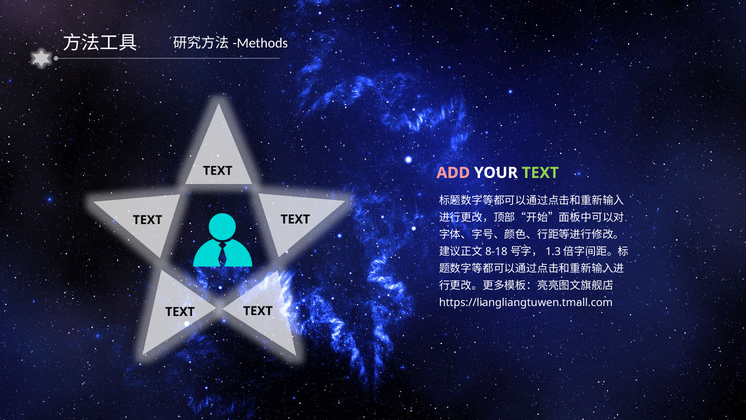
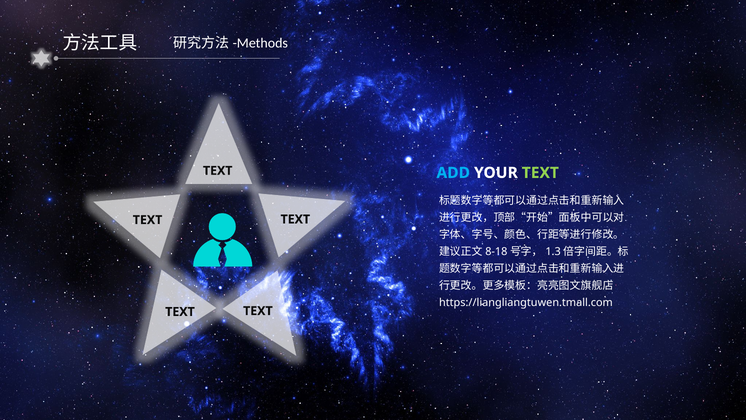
ADD colour: pink -> light blue (453, 173)
